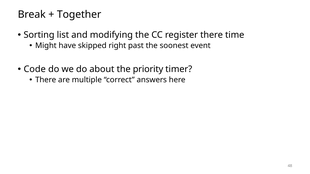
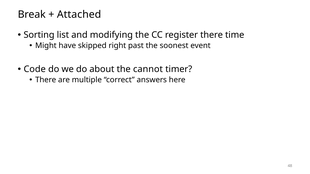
Together: Together -> Attached (79, 14)
priority: priority -> cannot (148, 69)
